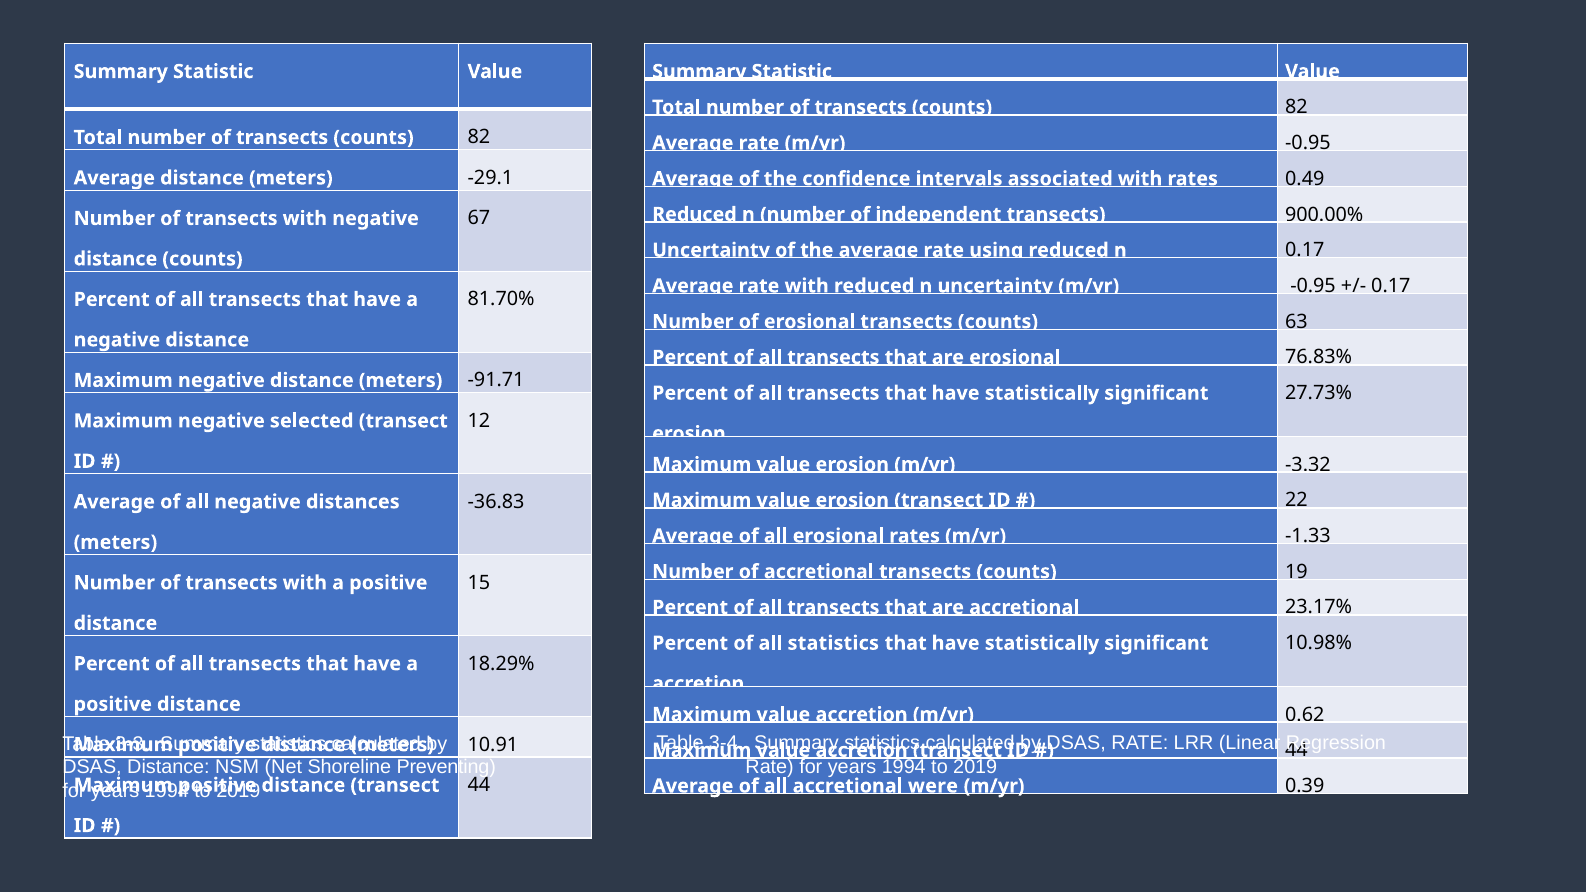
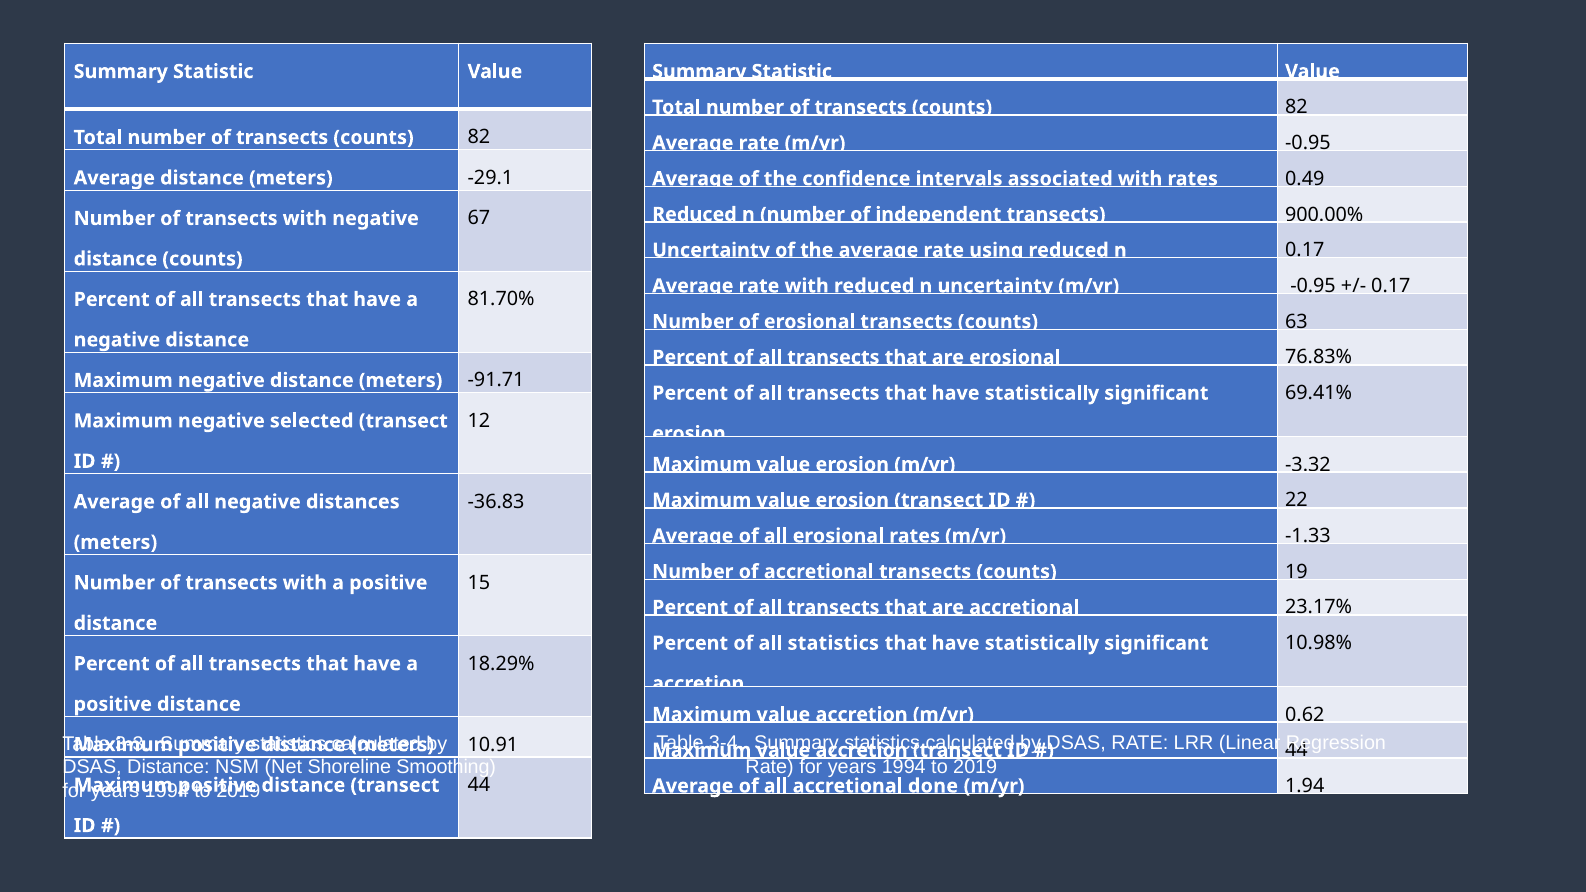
27.73%: 27.73% -> 69.41% (1319, 393)
Preventing: Preventing -> Smoothing (446, 767)
were: were -> done (933, 786)
0.39: 0.39 -> 1.94 (1305, 786)
